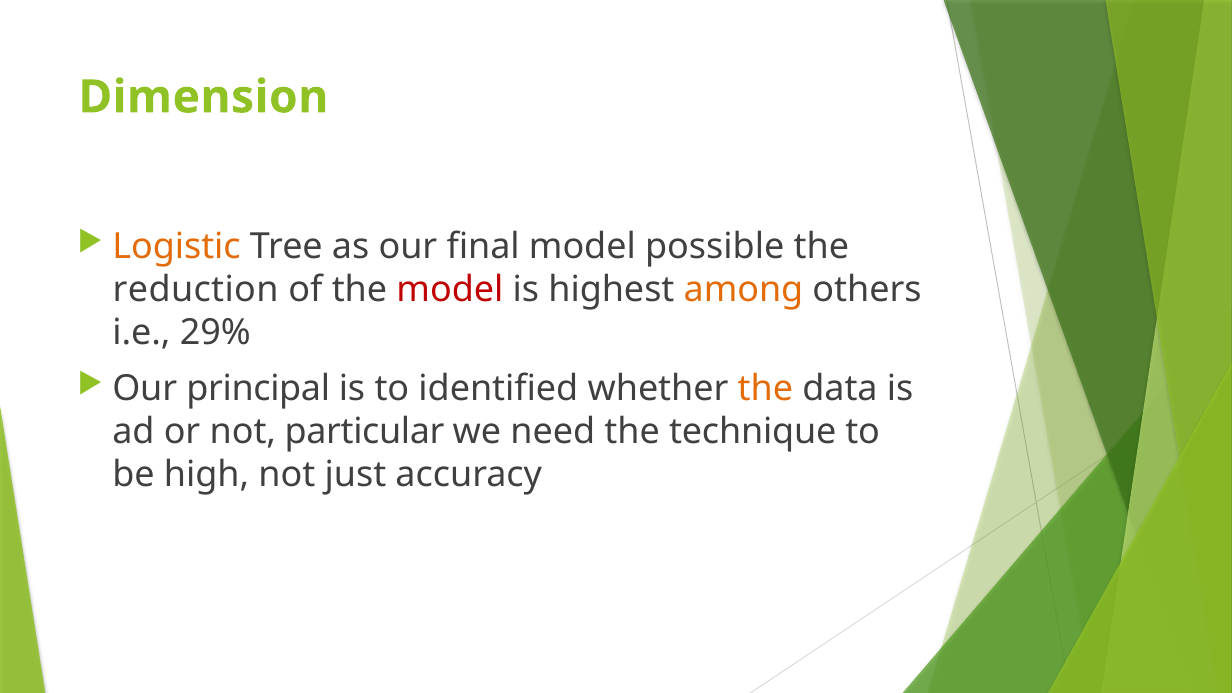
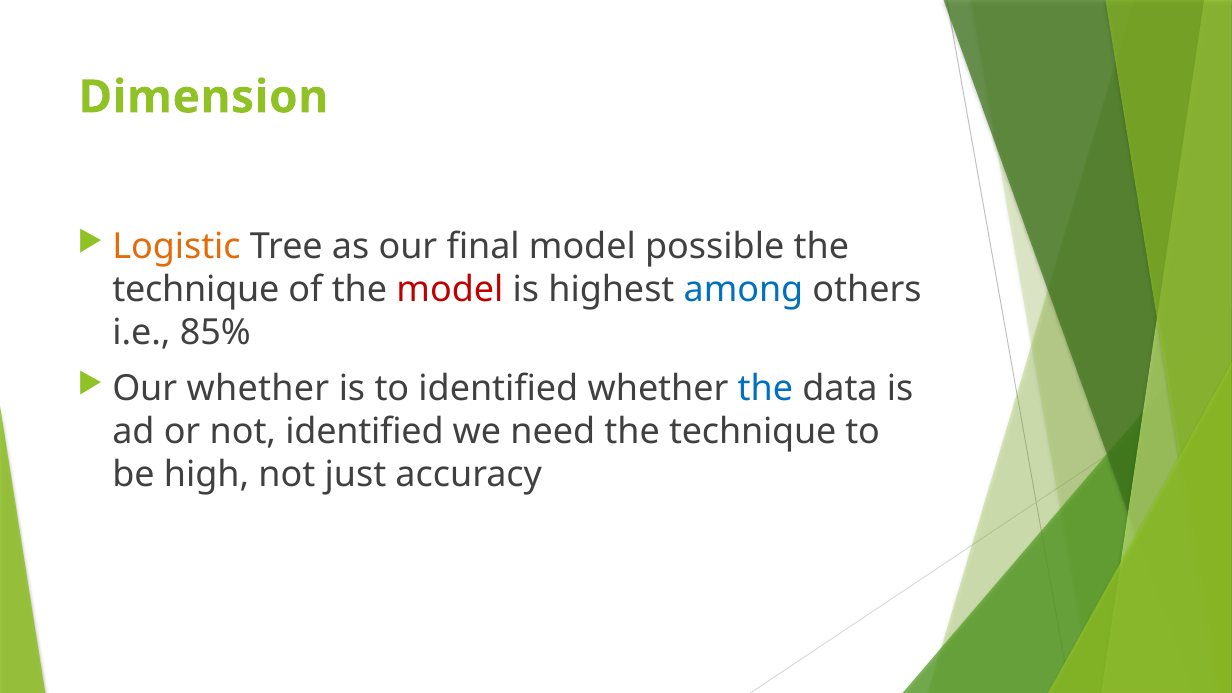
reduction: reduction -> technique (196, 290)
among colour: orange -> blue (743, 290)
29%: 29% -> 85% (215, 333)
Our principal: principal -> whether (258, 389)
the colour: orange -> blue (765, 389)
not particular: particular -> identified (364, 432)
